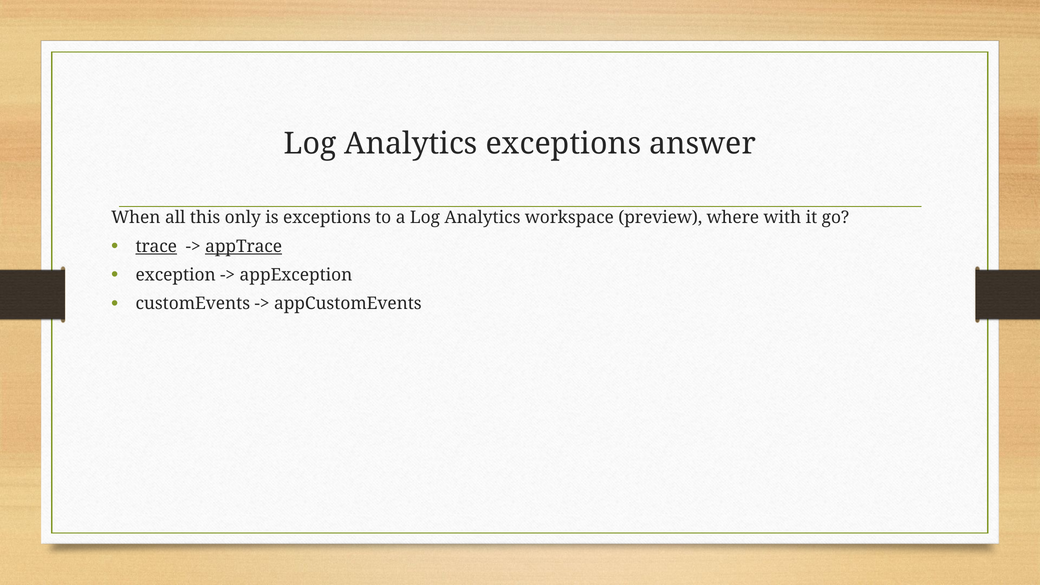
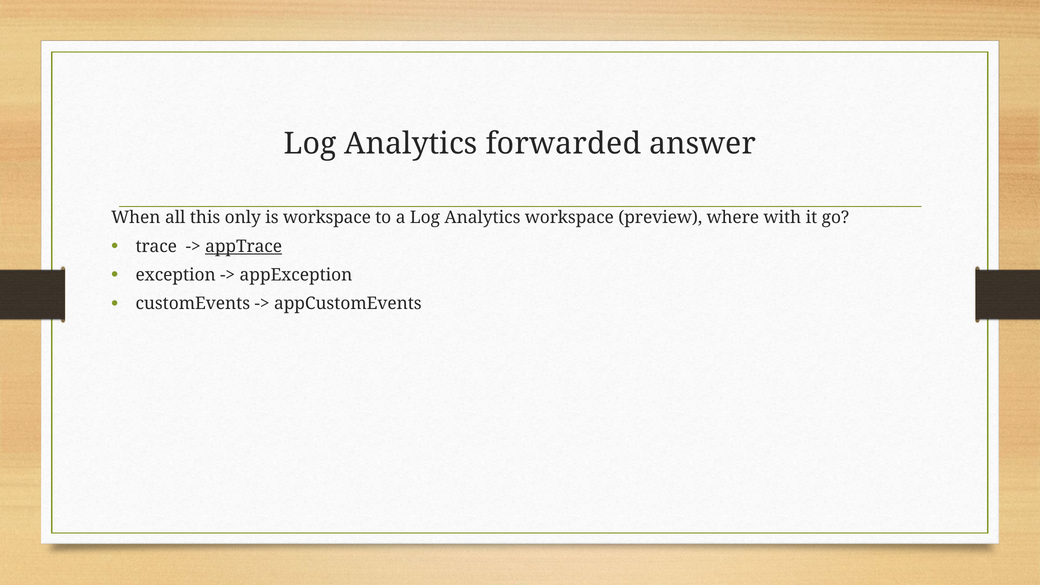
Analytics exceptions: exceptions -> forwarded (563, 144)
is exceptions: exceptions -> workspace (327, 218)
trace underline: present -> none (156, 246)
